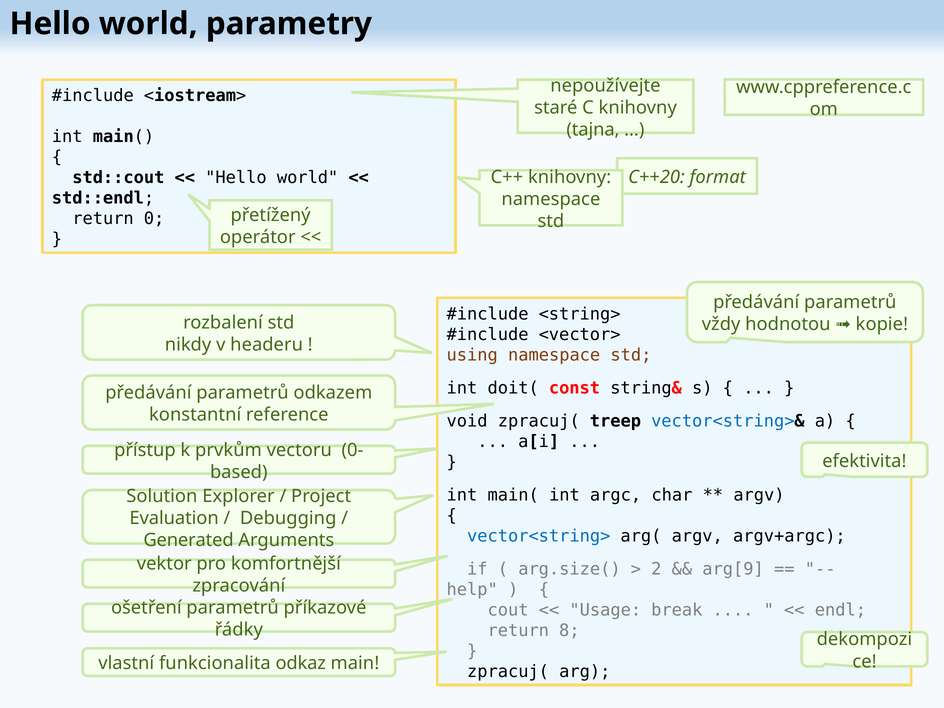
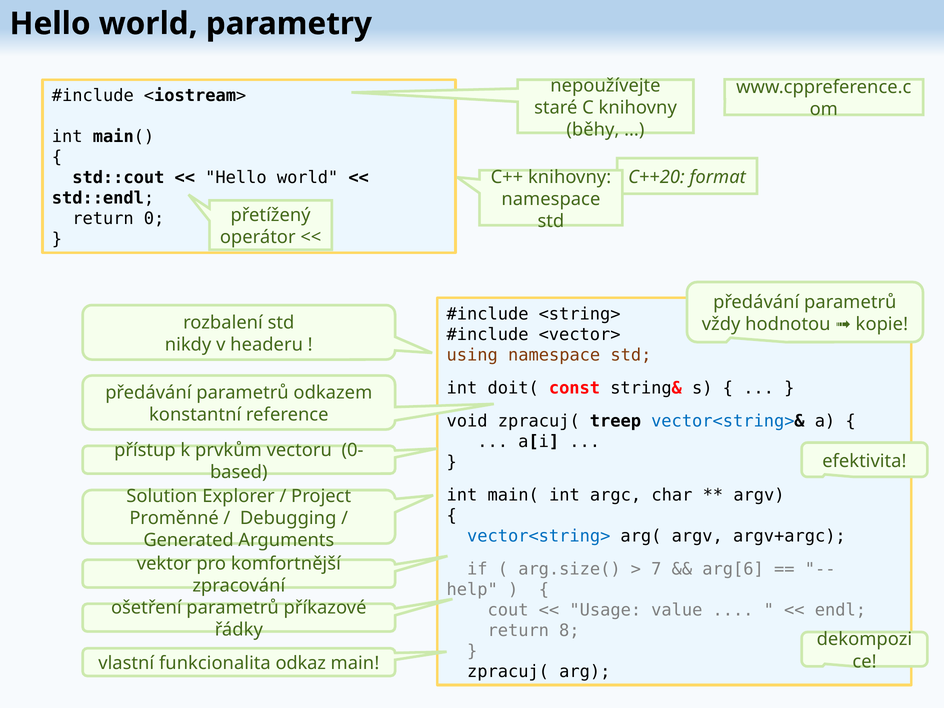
tajna: tajna -> běhy (593, 130)
Evaluation: Evaluation -> Proměnné (174, 518)
2: 2 -> 7 (656, 569)
arg[9: arg[9 -> arg[6 (733, 569)
break: break -> value (677, 610)
